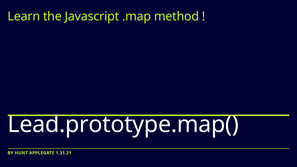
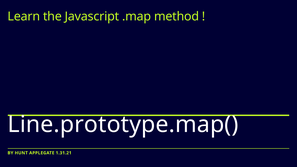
Lead.prototype.map(: Lead.prototype.map( -> Line.prototype.map( (123, 125)
